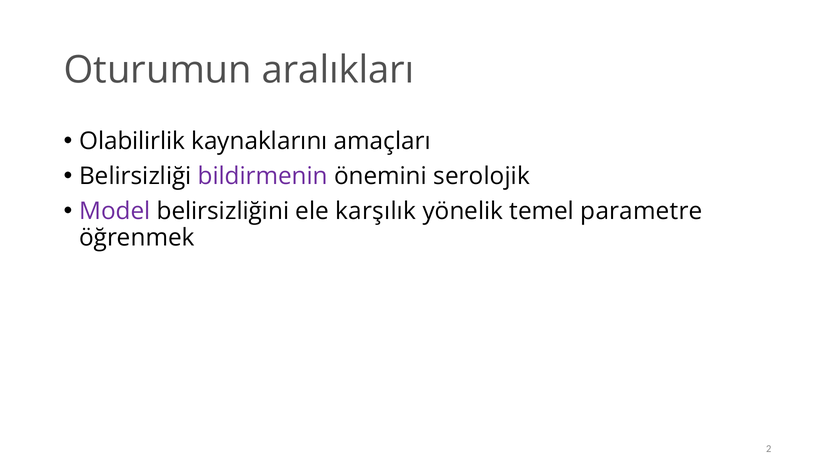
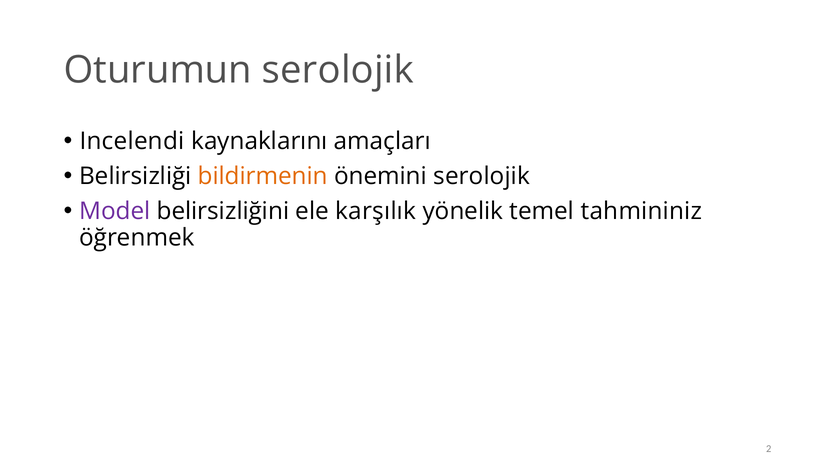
Oturumun aralıkları: aralıkları -> serolojik (338, 70)
Olabilirlik: Olabilirlik -> Incelendi (132, 141)
bildirmenin colour: purple -> orange (263, 176)
parametre: parametre -> tahmininiz (641, 211)
